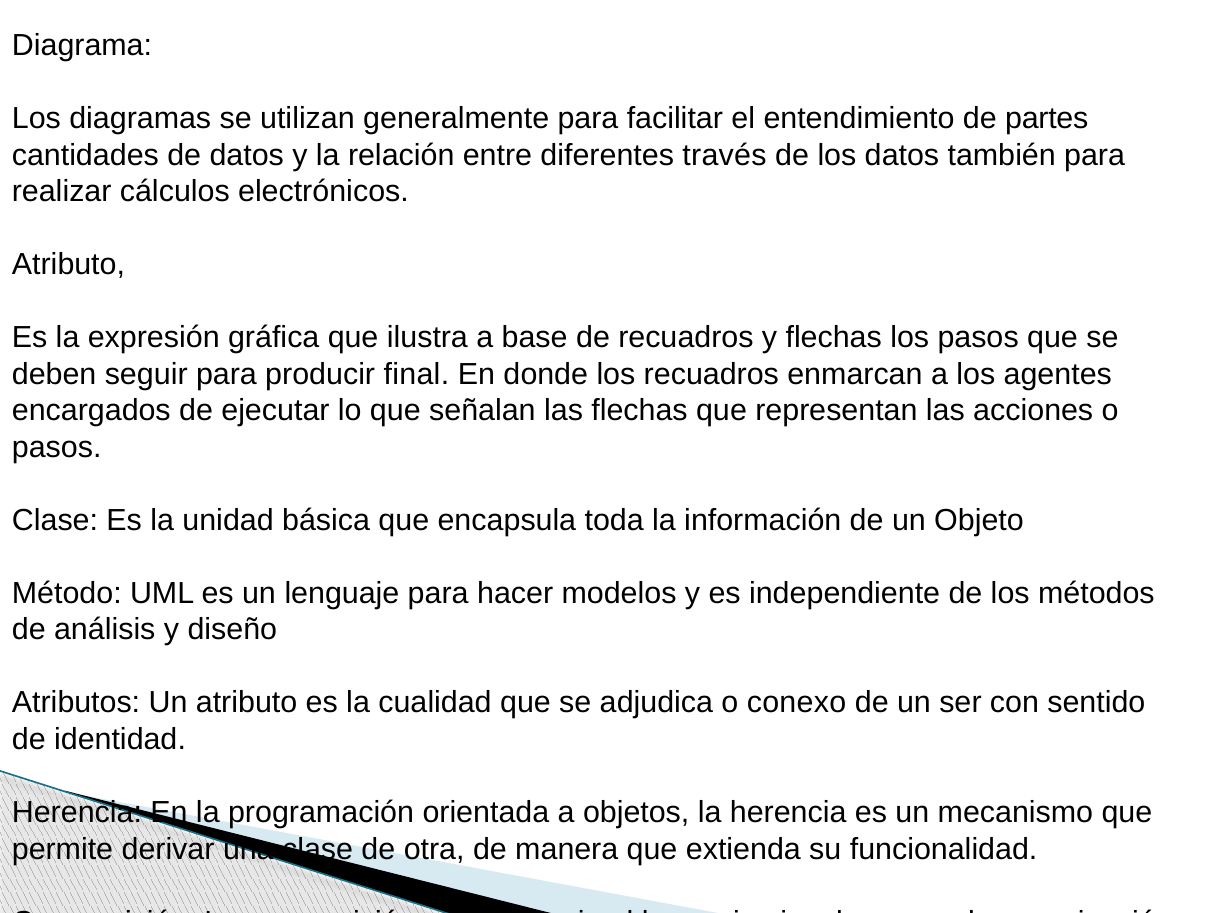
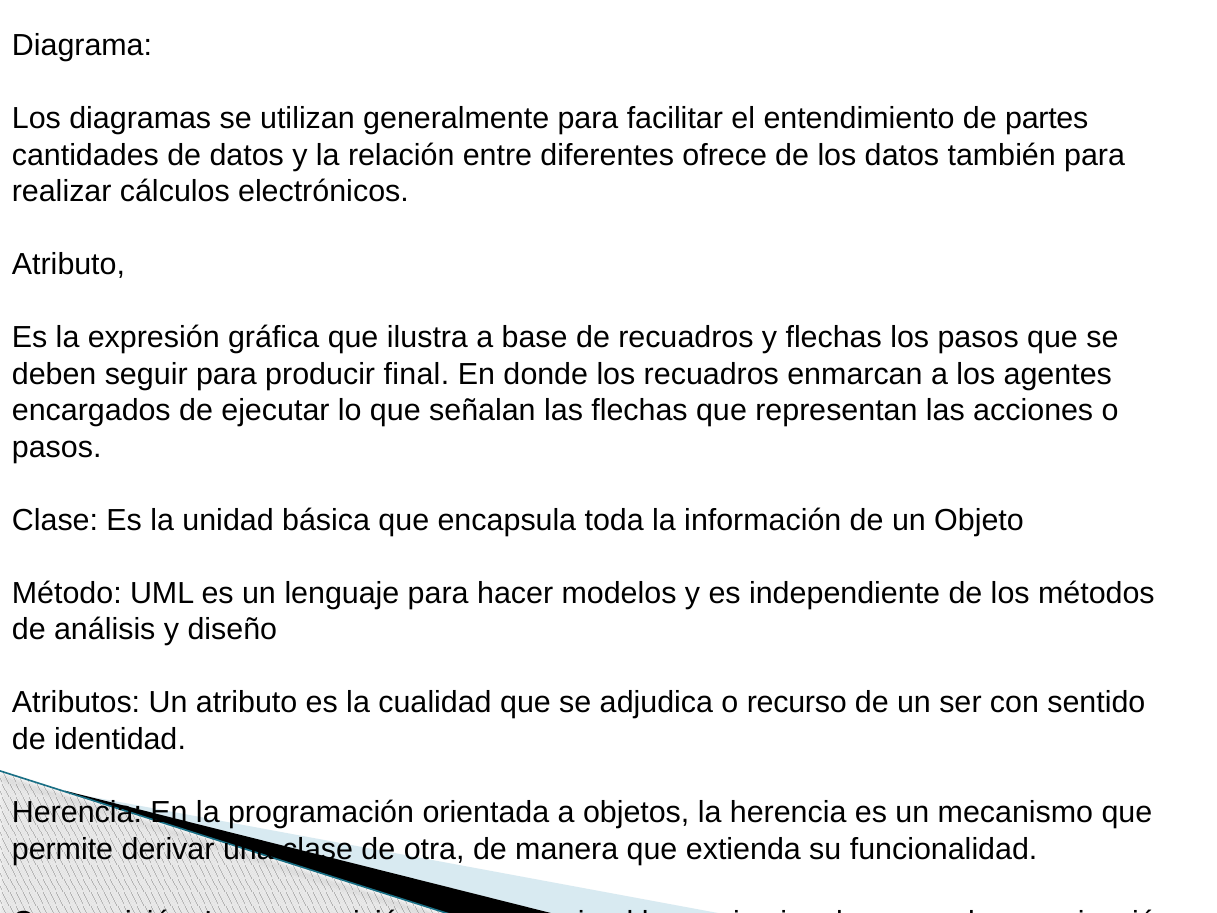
través: través -> ofrece (725, 155)
conexo: conexo -> recurso (797, 703)
